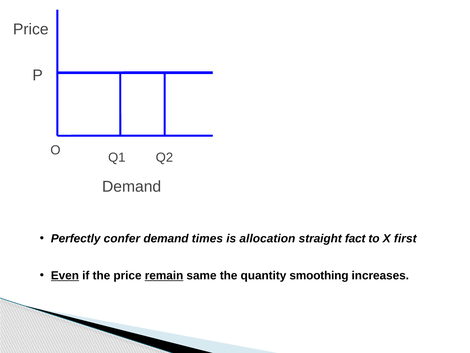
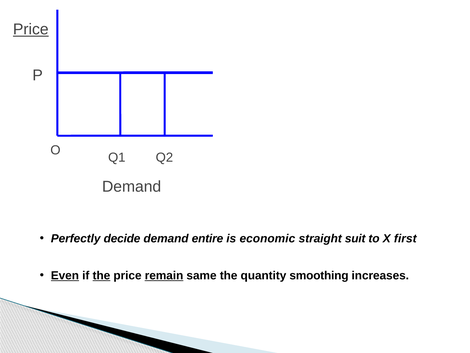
Price underline: none -> present (31, 29)
confer: confer -> decide (122, 238)
times: times -> entire (208, 238)
allocation: allocation -> economic (267, 238)
fact: fact -> suit (355, 238)
the underline: none -> present (101, 275)
